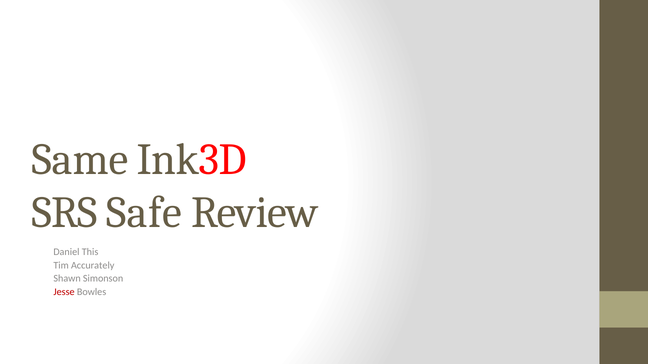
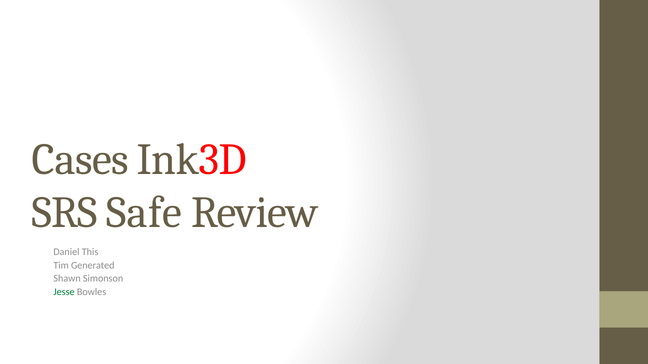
Same: Same -> Cases (80, 160)
Accurately: Accurately -> Generated (93, 266)
Jesse colour: red -> green (64, 292)
